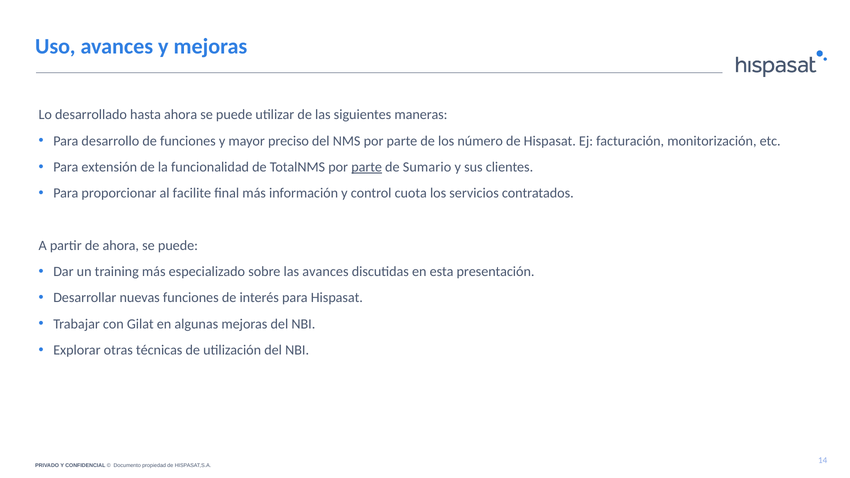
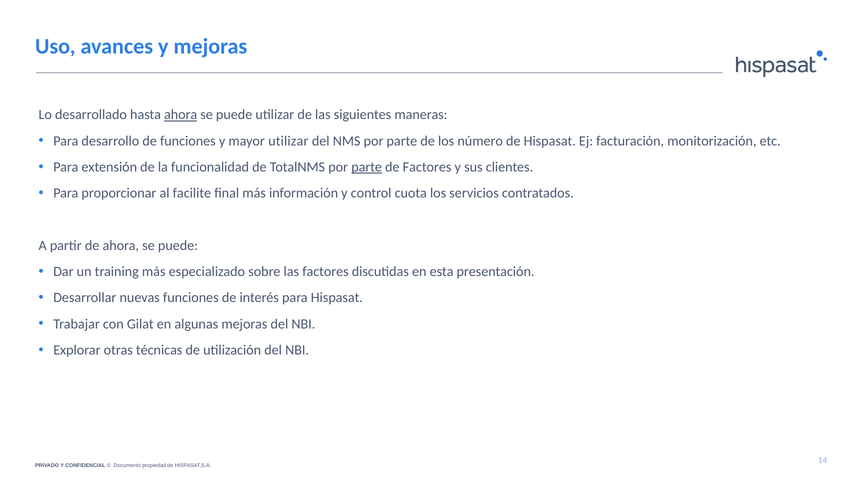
ahora underline: none -> present (181, 115)
mayor preciso: preciso -> utilizar (288, 141)
de Sumario: Sumario -> Factores (427, 167)
las avances: avances -> factores (325, 272)
